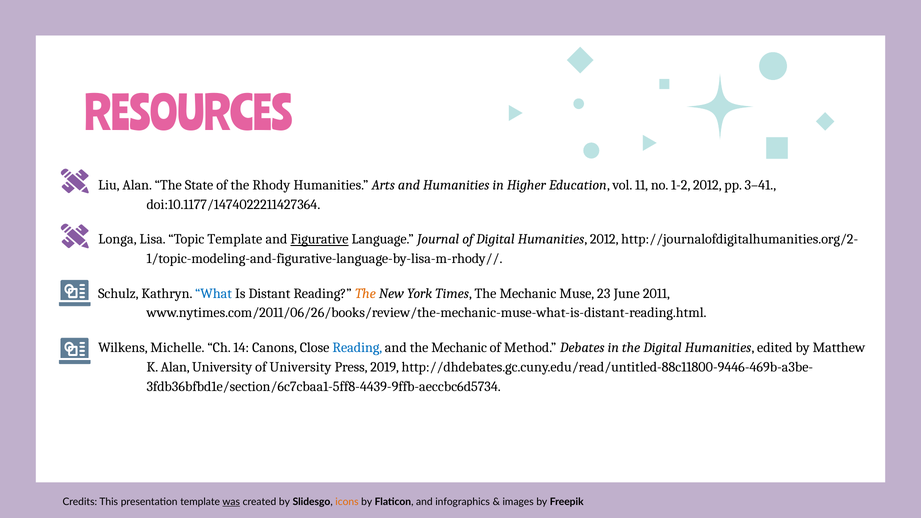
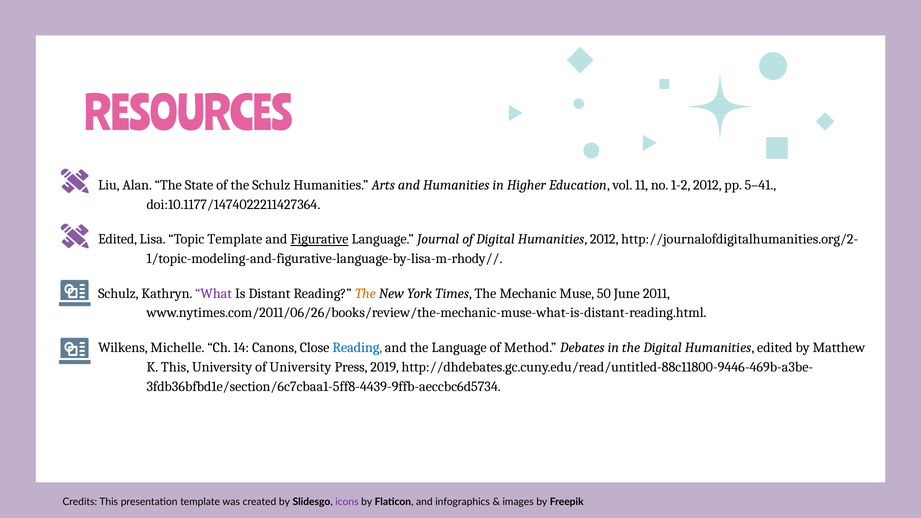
the Rhody: Rhody -> Schulz (271, 185)
3–41: 3–41 -> 5–41 (760, 185)
Longa: Longa -> Edited (118, 239)
What colour: blue -> purple (213, 293)
23: 23 -> 50 (604, 293)
and the Mechanic: Mechanic -> Language (459, 348)
K Alan: Alan -> This (175, 367)
was underline: present -> none (231, 502)
icons colour: orange -> purple (347, 502)
